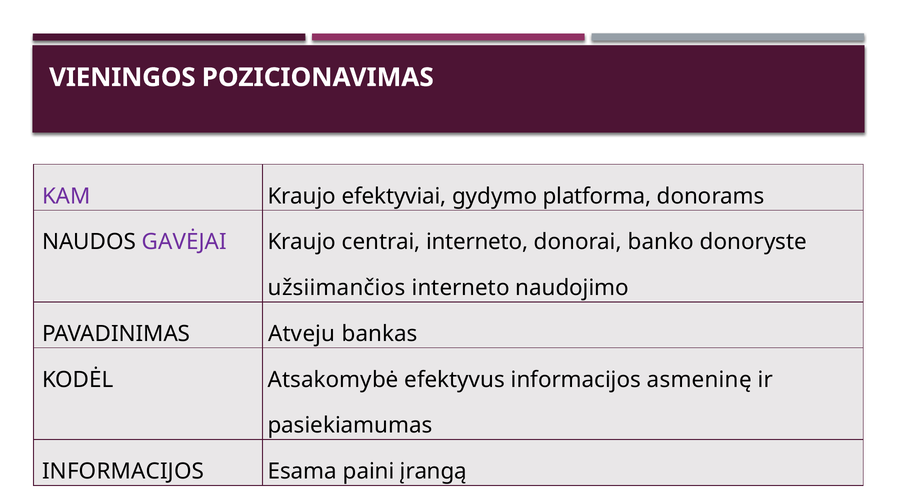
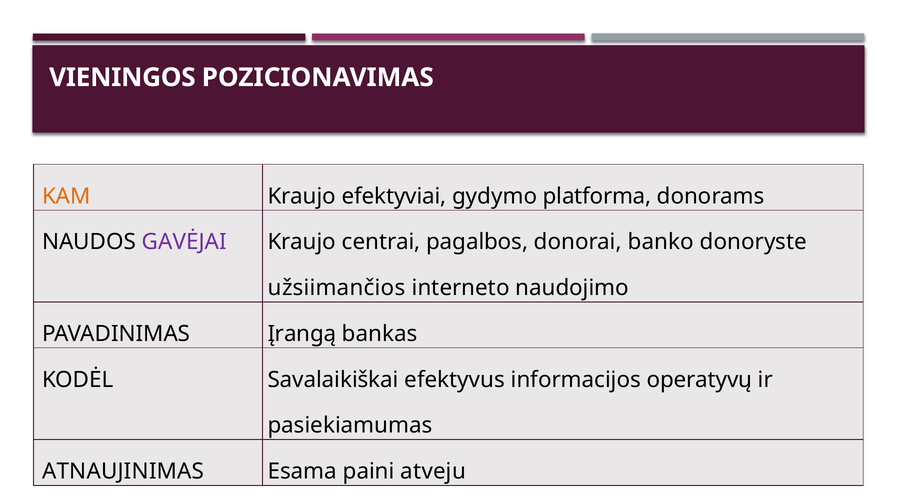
KAM colour: purple -> orange (66, 196)
centrai interneto: interneto -> pagalbos (477, 242)
Atveju: Atveju -> Įrangą (302, 334)
Atsakomybė: Atsakomybė -> Savalaikiškai (333, 380)
asmeninę: asmeninę -> operatyvų (700, 380)
INFORMACIJOS: INFORMACIJOS -> ATNAUJINIMAS (123, 472)
įrangą: įrangą -> atveju (433, 472)
